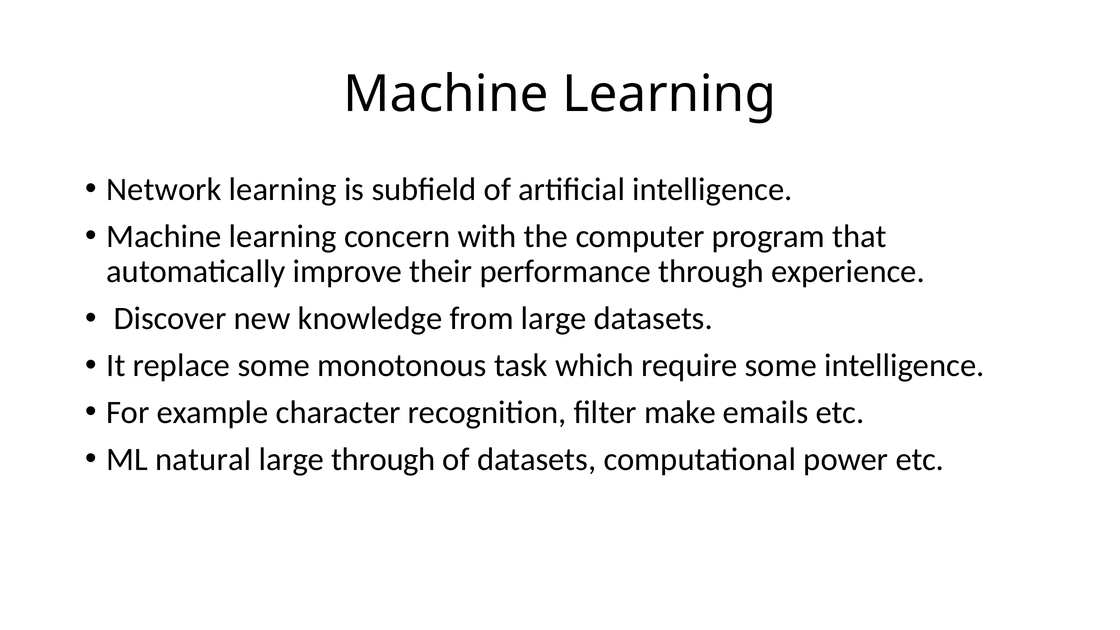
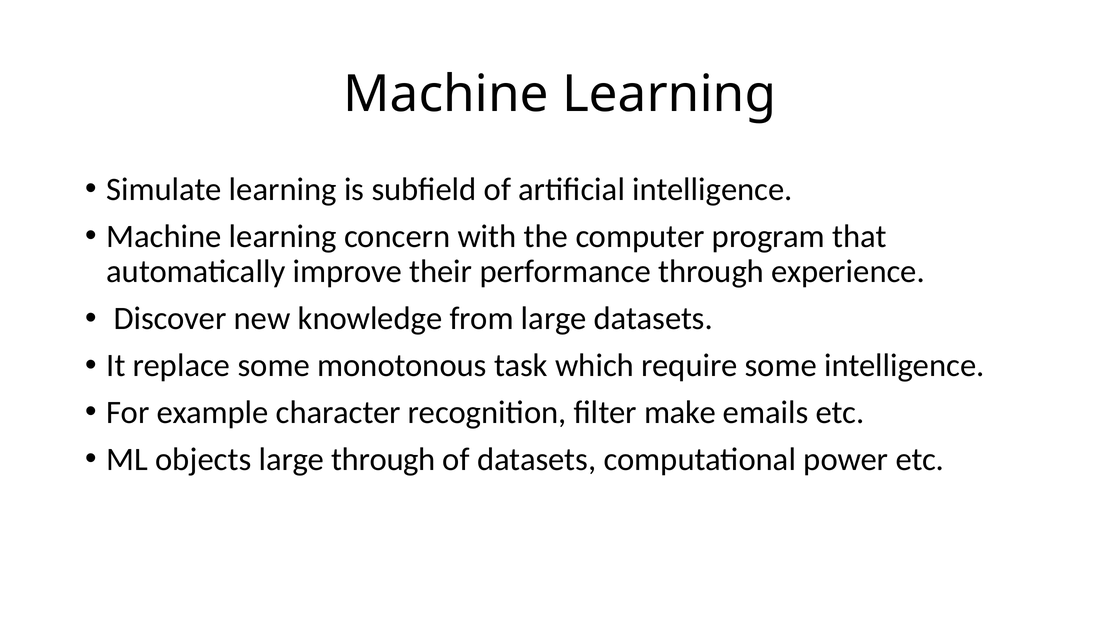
Network: Network -> Simulate (164, 189)
natural: natural -> objects (203, 459)
